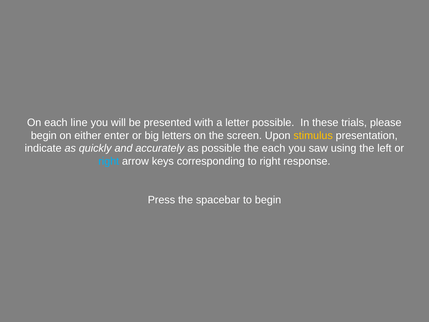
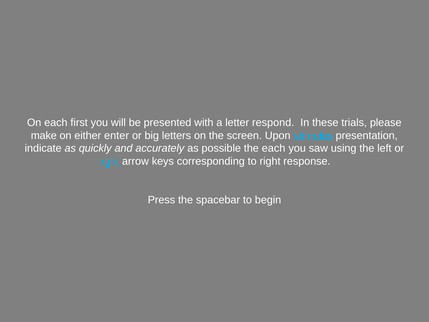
line: line -> first (79, 123)
letter possible: possible -> respond (273, 123)
begin: begin -> make (44, 135)
stimulus colour: yellow -> light blue (313, 135)
